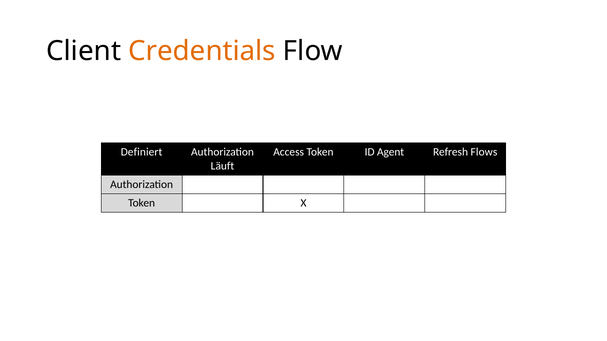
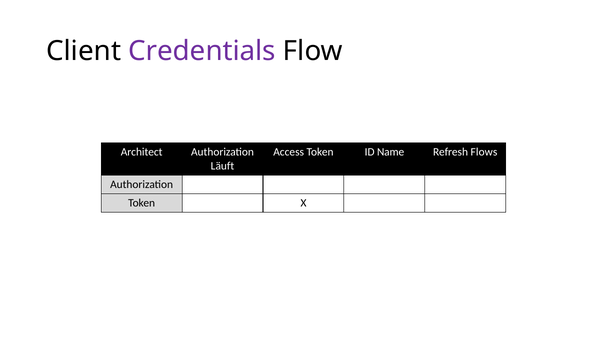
Credentials colour: orange -> purple (202, 51)
Definiert: Definiert -> Architect (142, 152)
Agent: Agent -> Name (391, 152)
